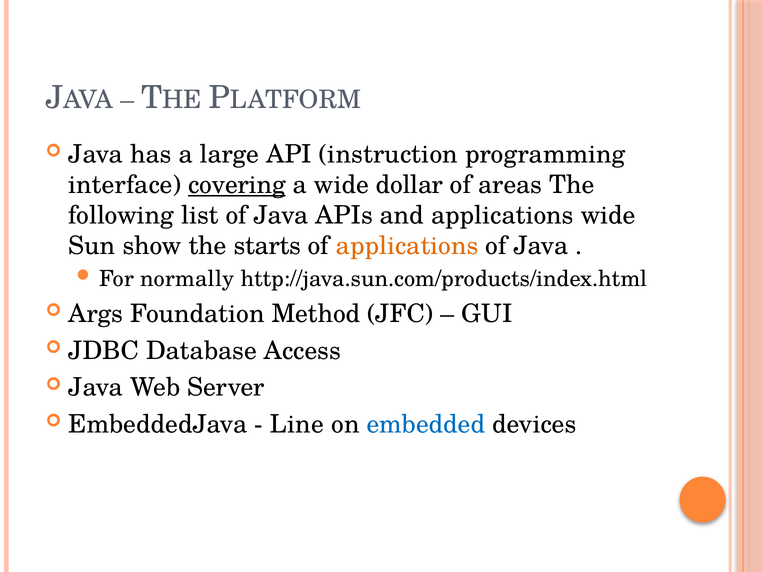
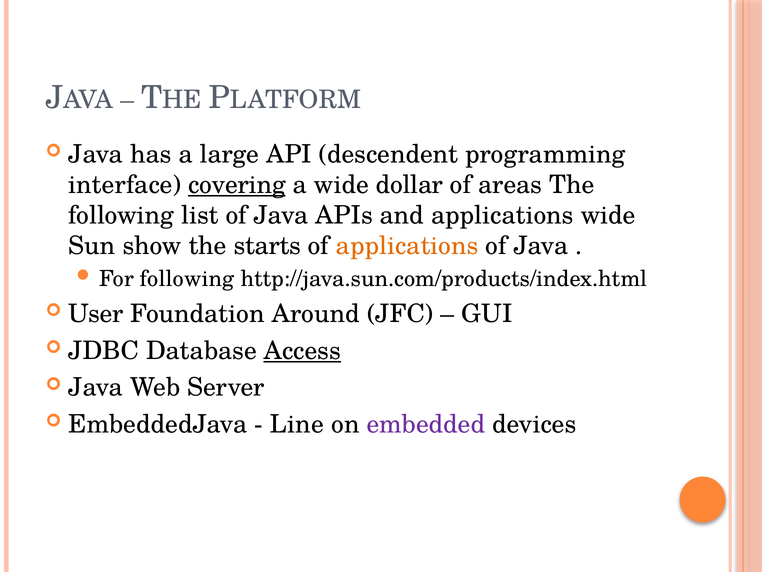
instruction: instruction -> descendent (388, 154)
For normally: normally -> following (187, 278)
Args: Args -> User (96, 314)
Method: Method -> Around (316, 314)
Access underline: none -> present (302, 350)
embedded colour: blue -> purple (426, 424)
